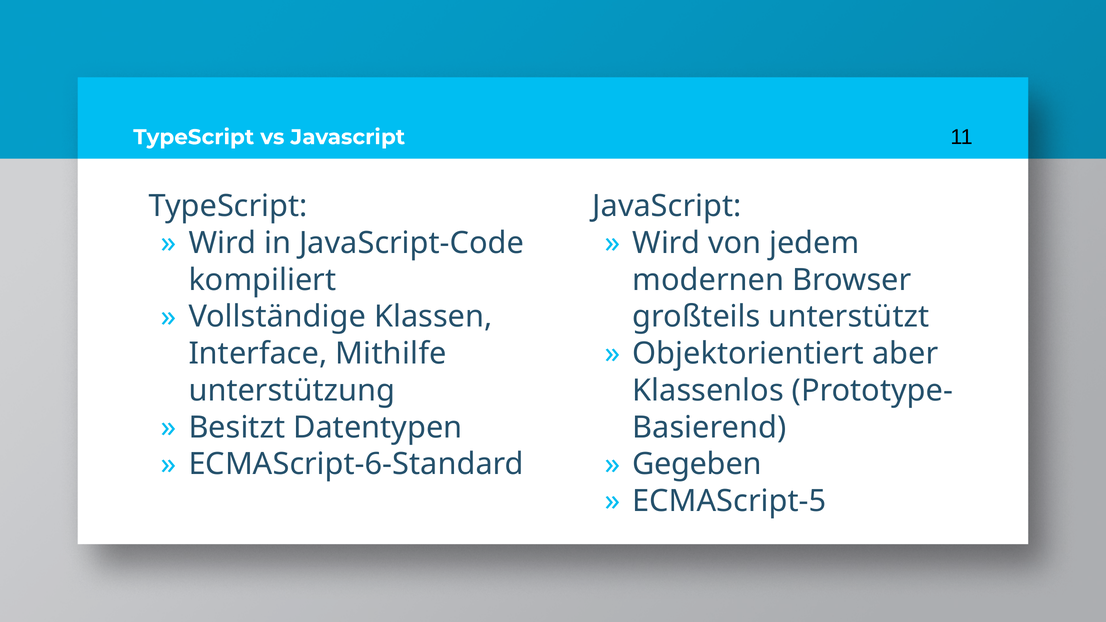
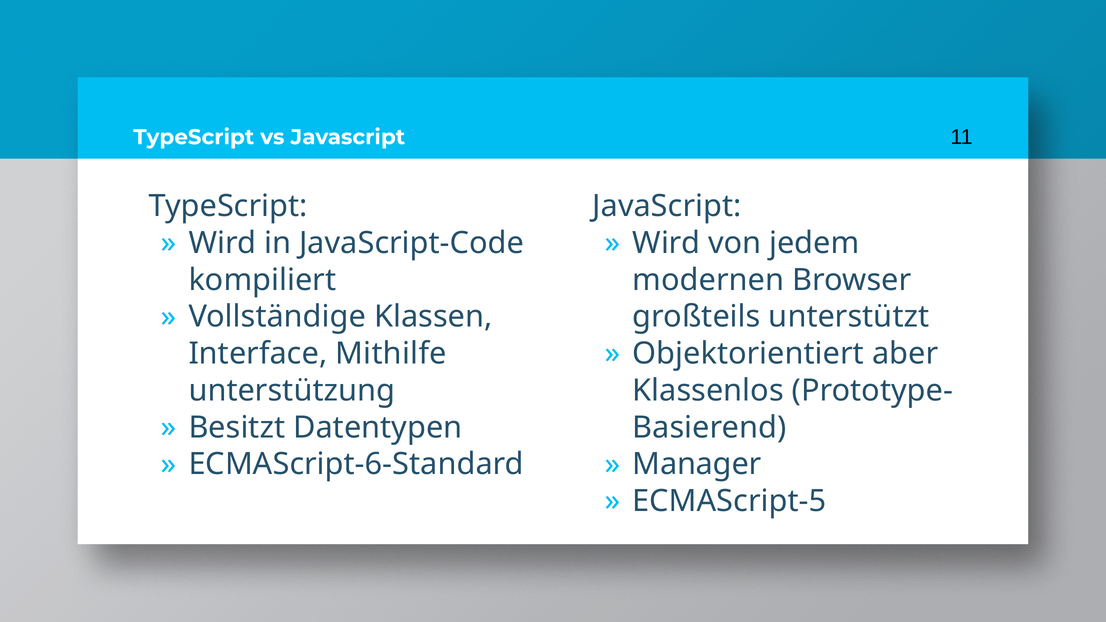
Gegeben: Gegeben -> Manager (697, 464)
